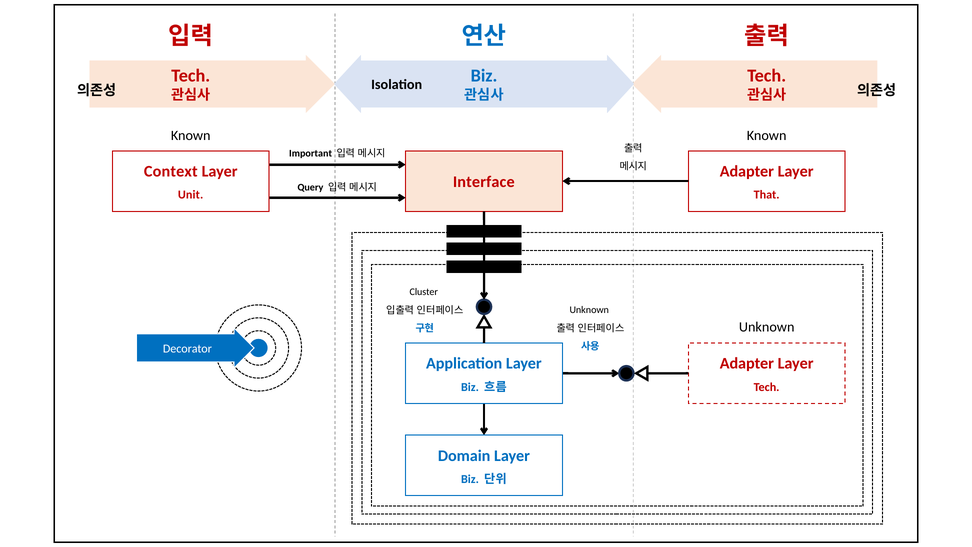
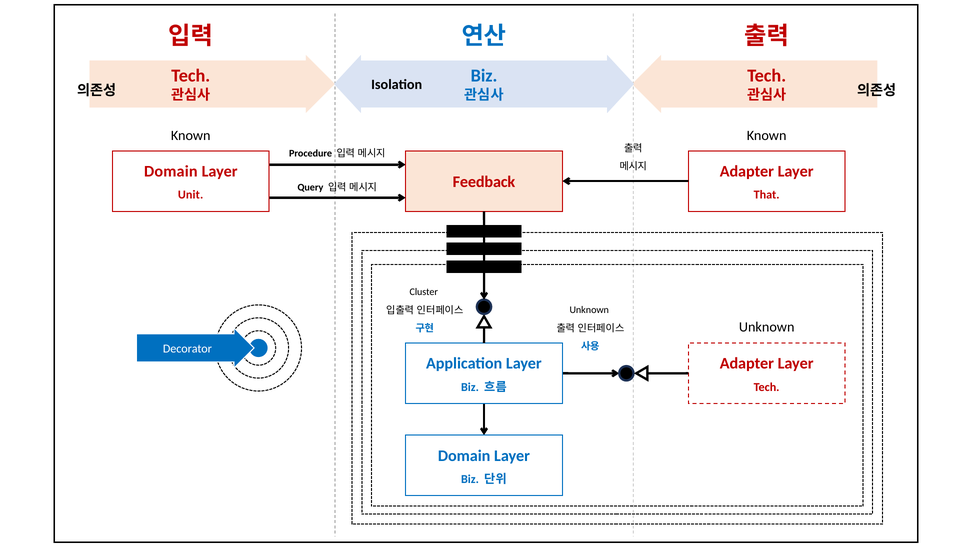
Important: Important -> Procedure (311, 153)
Context: Context -> Domain (171, 171)
Interface: Interface -> Feedback (484, 182)
